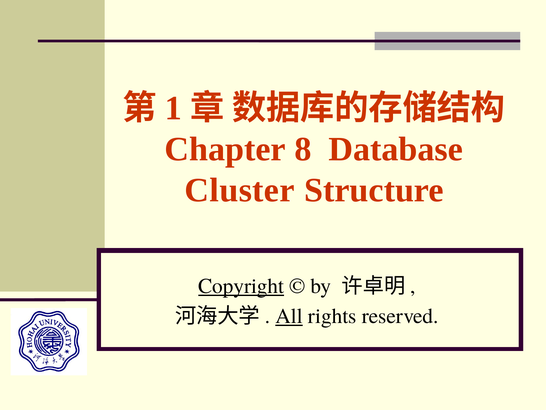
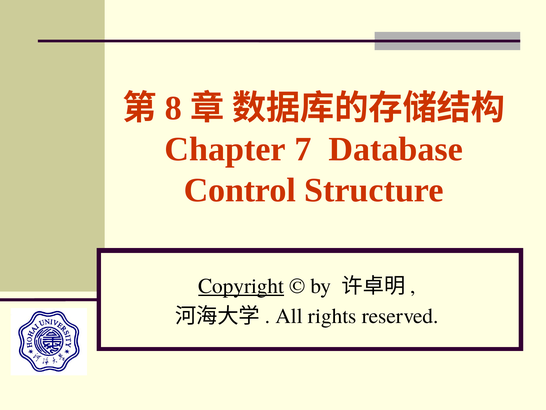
1: 1 -> 8 (173, 108)
8: 8 -> 7 (303, 149)
Cluster: Cluster -> Control (240, 190)
All underline: present -> none (289, 316)
